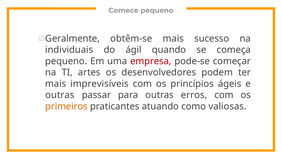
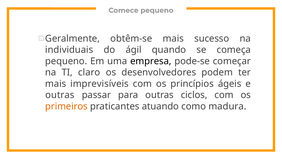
empresa colour: red -> black (151, 61)
artes: artes -> claro (89, 72)
erros: erros -> ciclos (194, 95)
valiosas: valiosas -> madura (227, 106)
